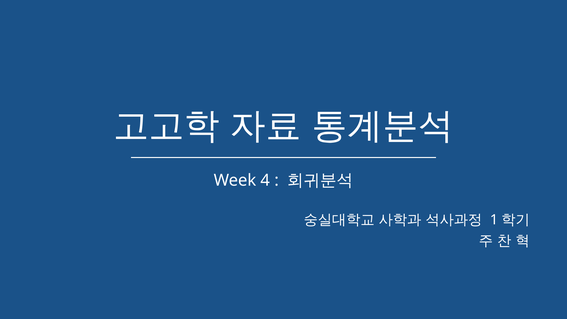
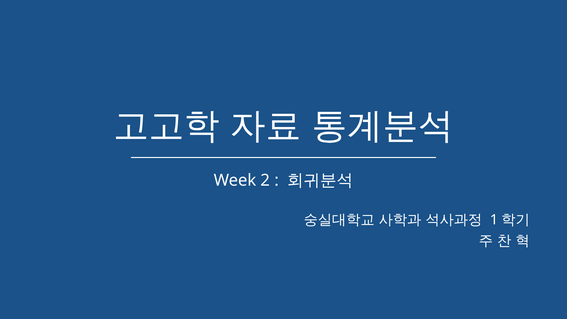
4: 4 -> 2 (265, 180)
